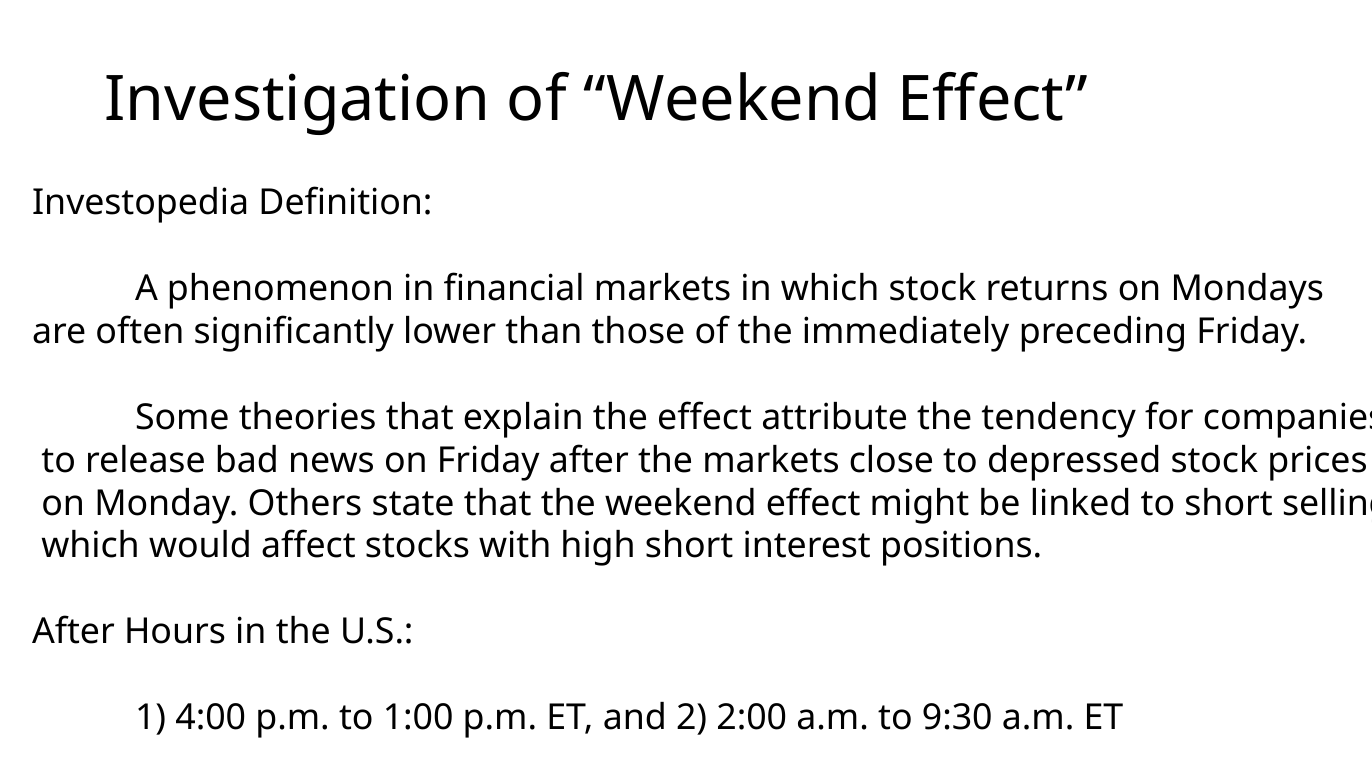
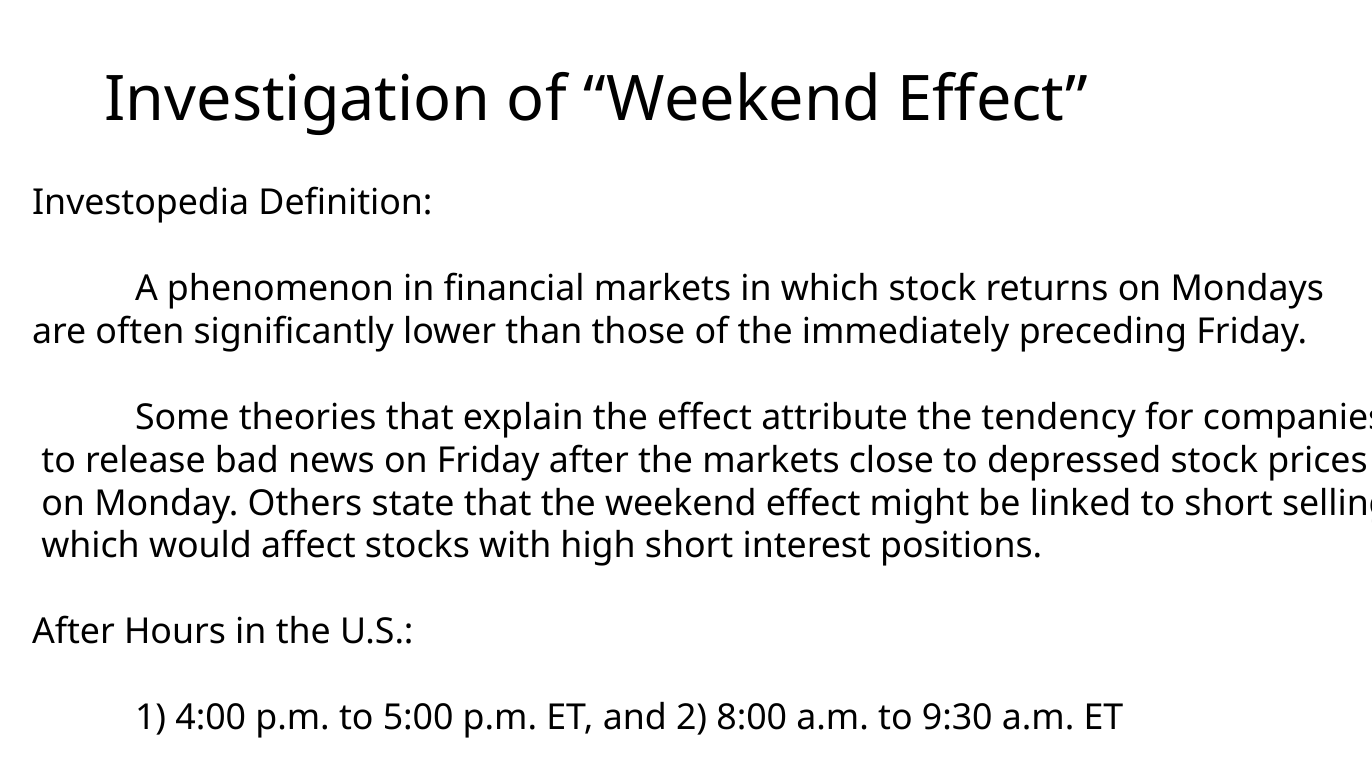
1:00: 1:00 -> 5:00 (418, 717)
2:00: 2:00 -> 8:00 (752, 717)
